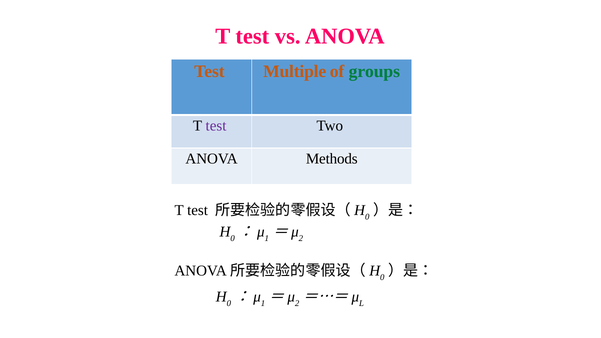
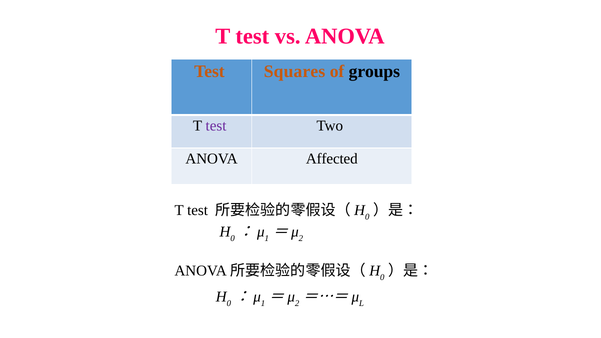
Multiple: Multiple -> Squares (294, 71)
groups colour: green -> black (374, 71)
Methods: Methods -> Affected (332, 159)
